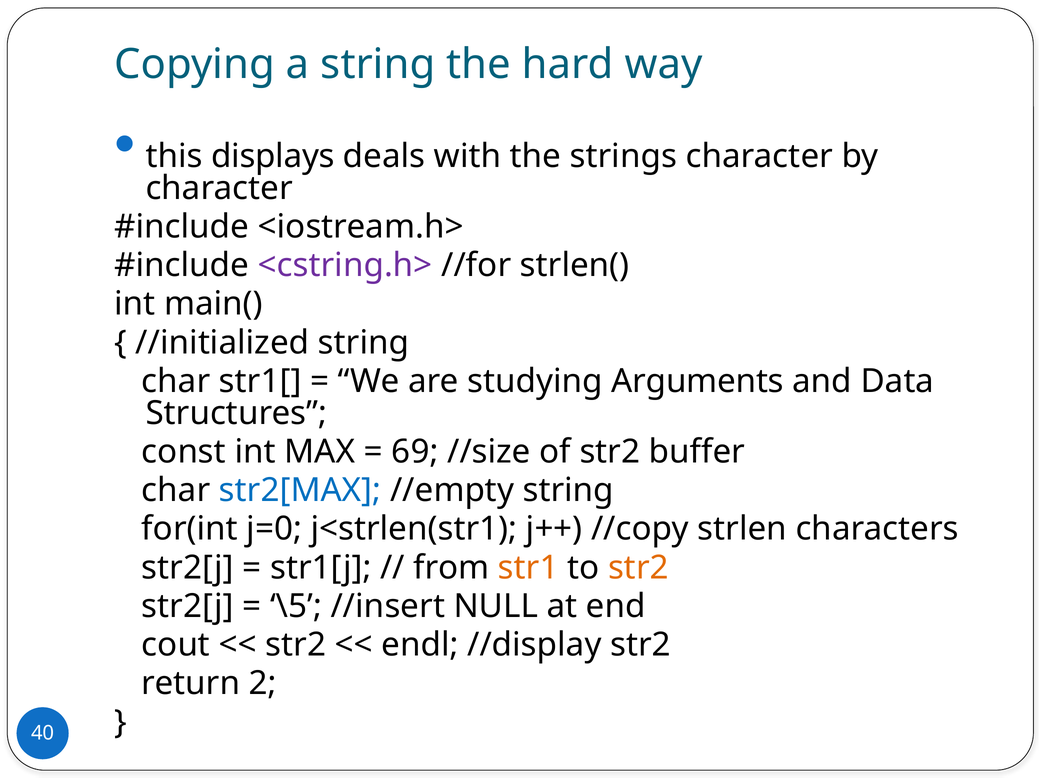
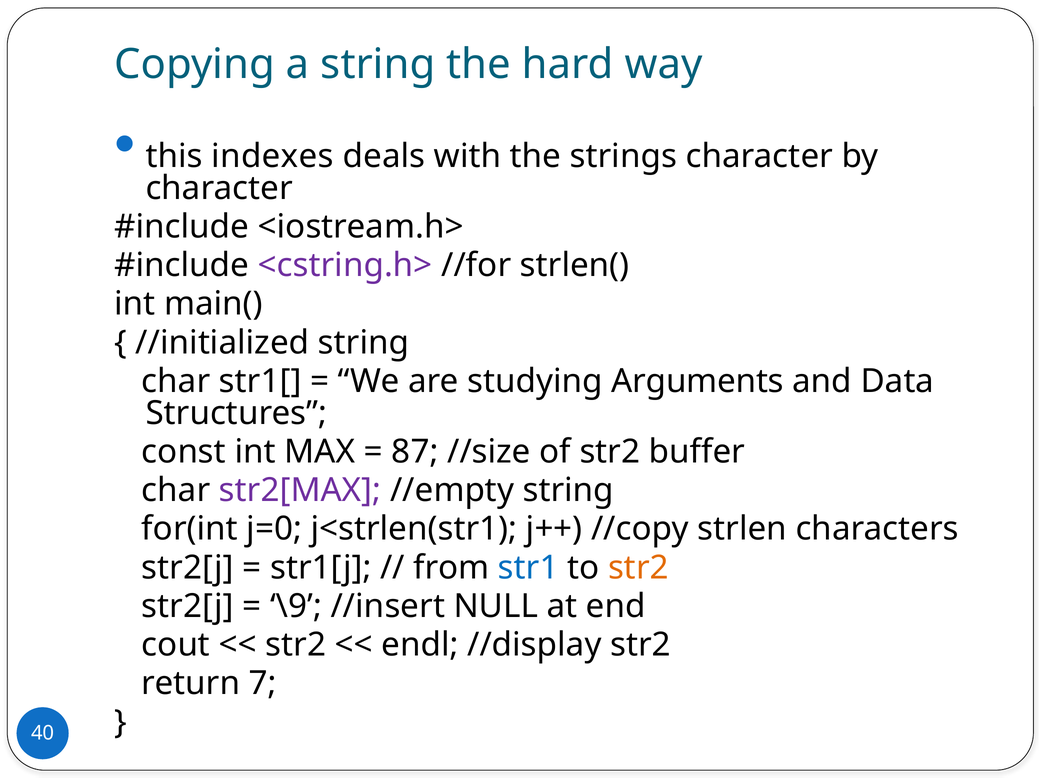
displays: displays -> indexes (273, 156)
69: 69 -> 87 (415, 452)
str2[MAX colour: blue -> purple (300, 490)
str1 colour: orange -> blue (528, 567)
\5: \5 -> \9 (296, 606)
2: 2 -> 7 (263, 683)
